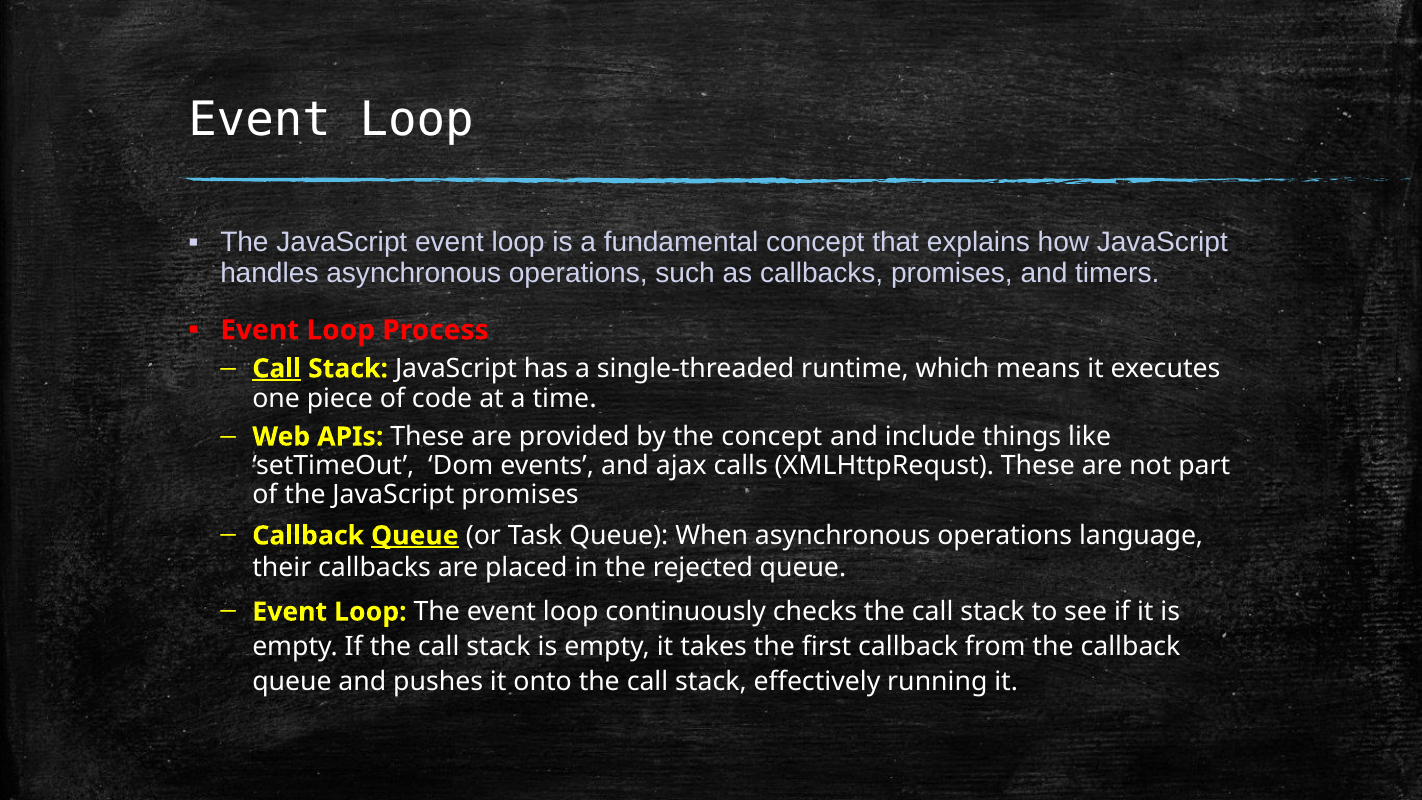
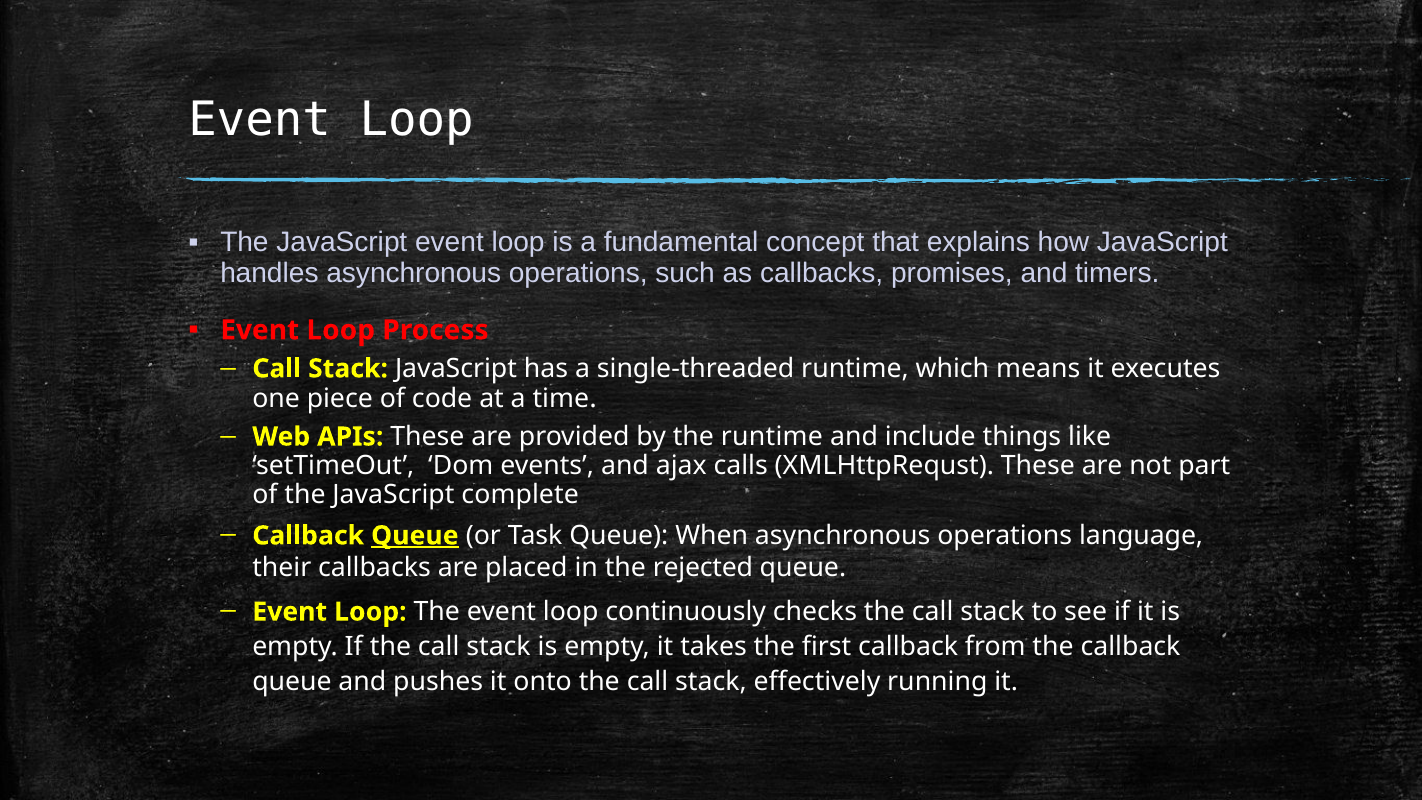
Call underline: present -> none (277, 369)
the concept: concept -> runtime (772, 437)
JavaScript promises: promises -> complete (520, 494)
